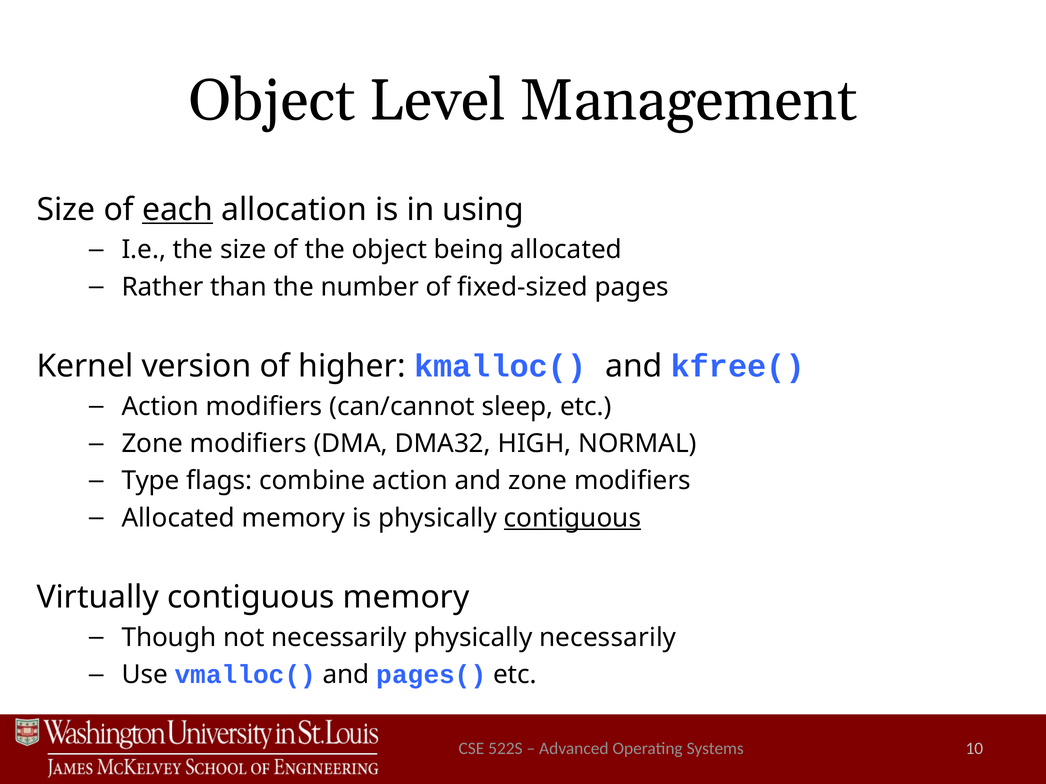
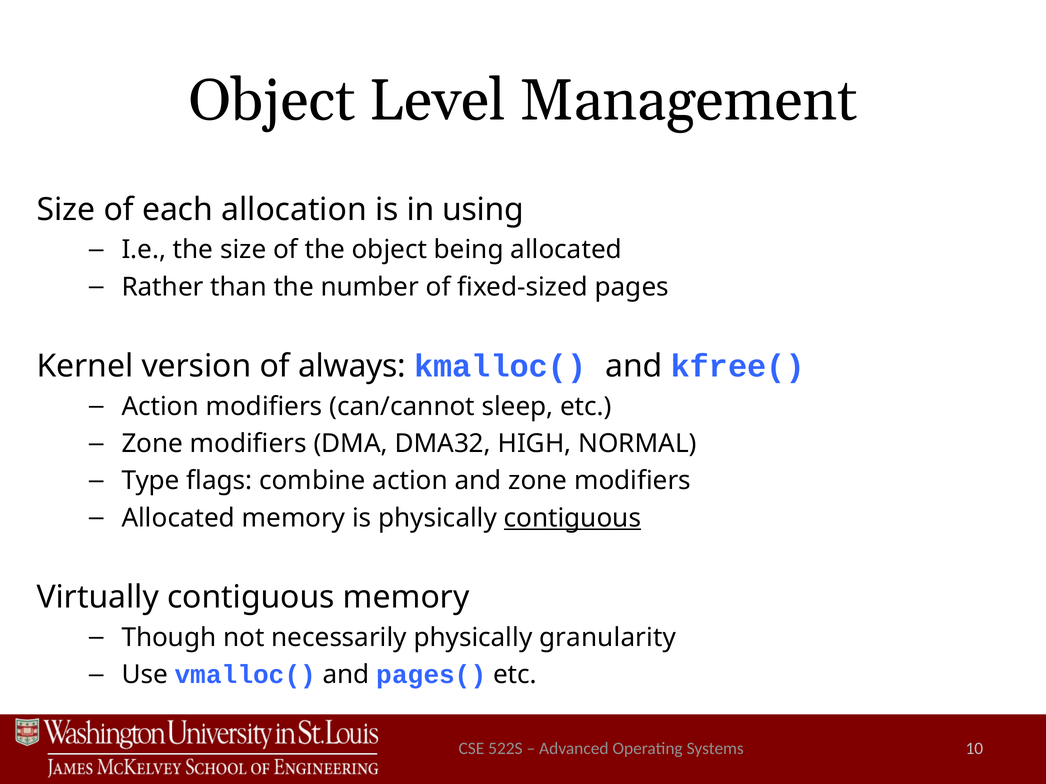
each underline: present -> none (177, 210)
higher: higher -> always (352, 367)
physically necessarily: necessarily -> granularity (608, 638)
